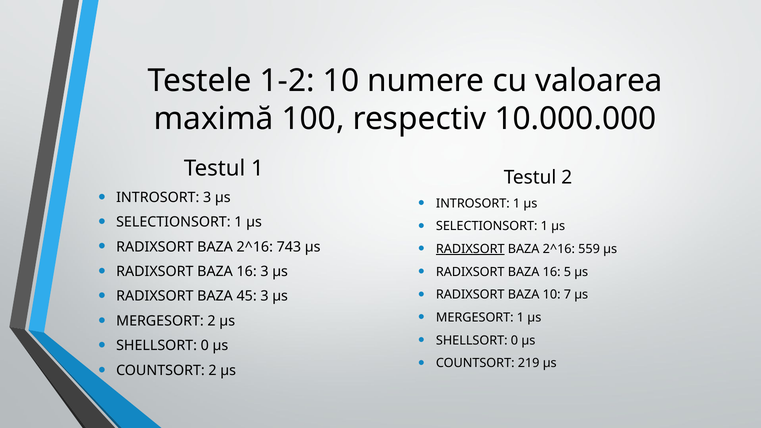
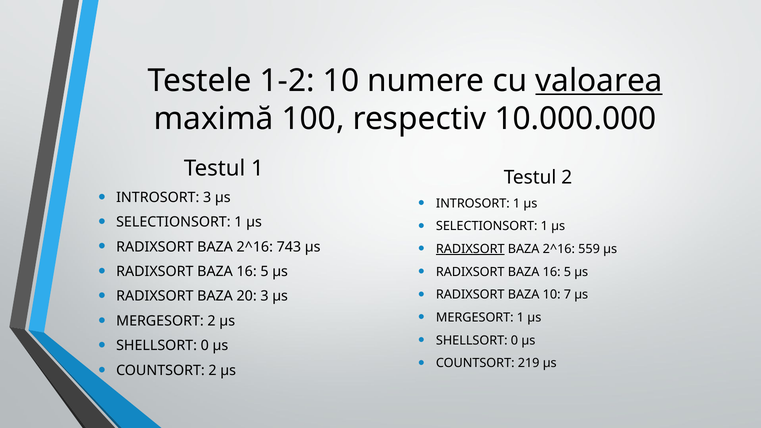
valoarea underline: none -> present (599, 81)
3: 3 -> 5 (264, 272)
45: 45 -> 20 (247, 296)
